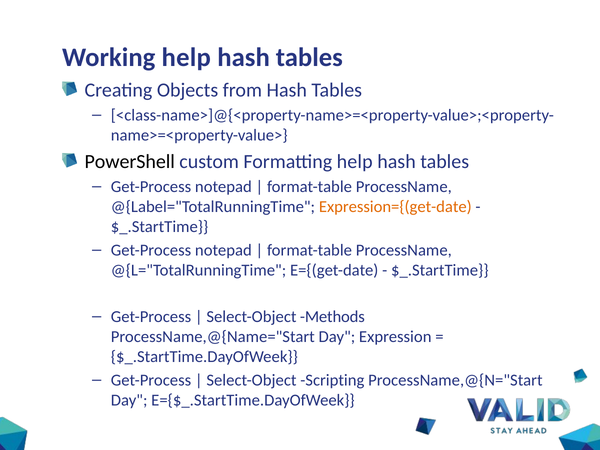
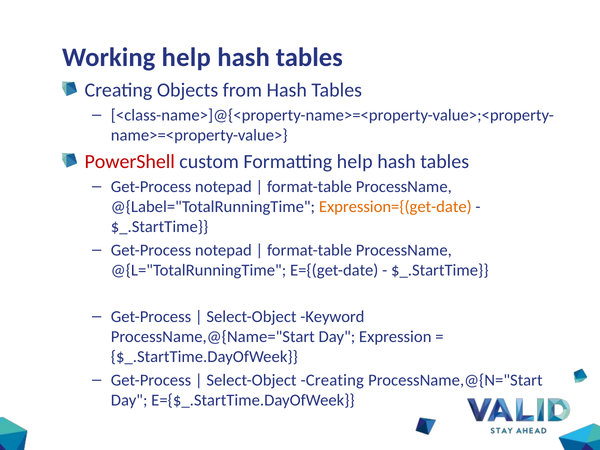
PowerShell colour: black -> red (130, 162)
Methods: Methods -> Keyword (332, 317)
Select-Object Scripting: Scripting -> Creating (332, 380)
